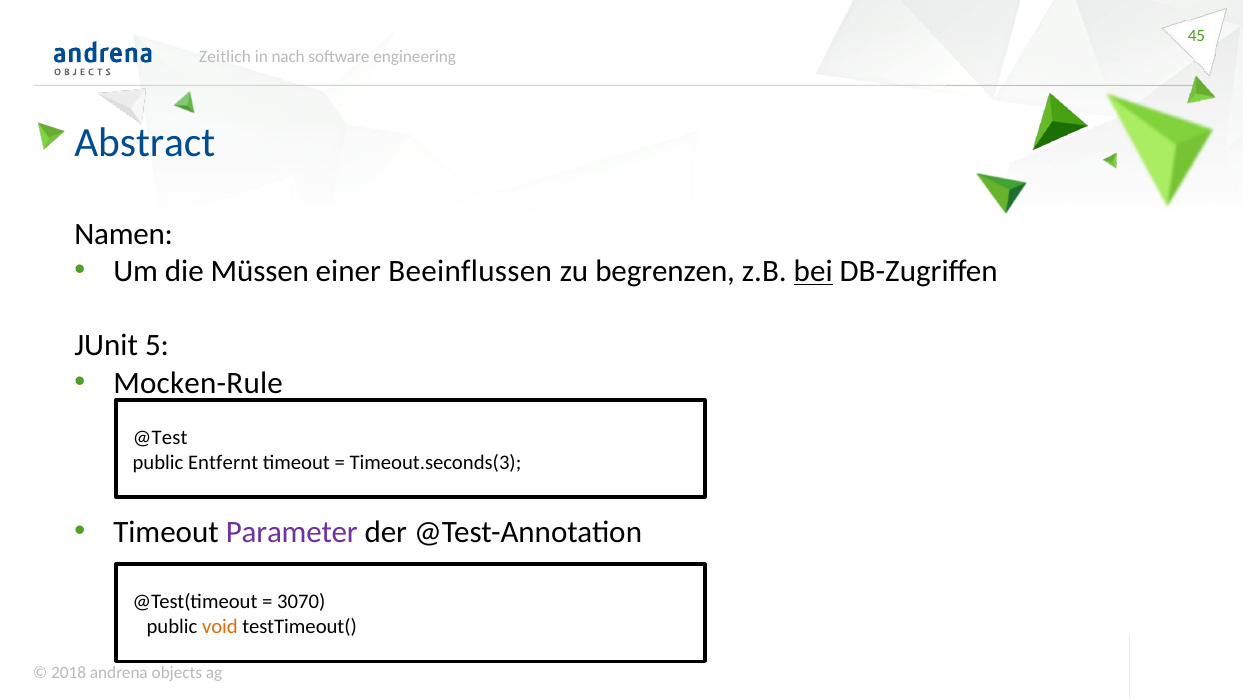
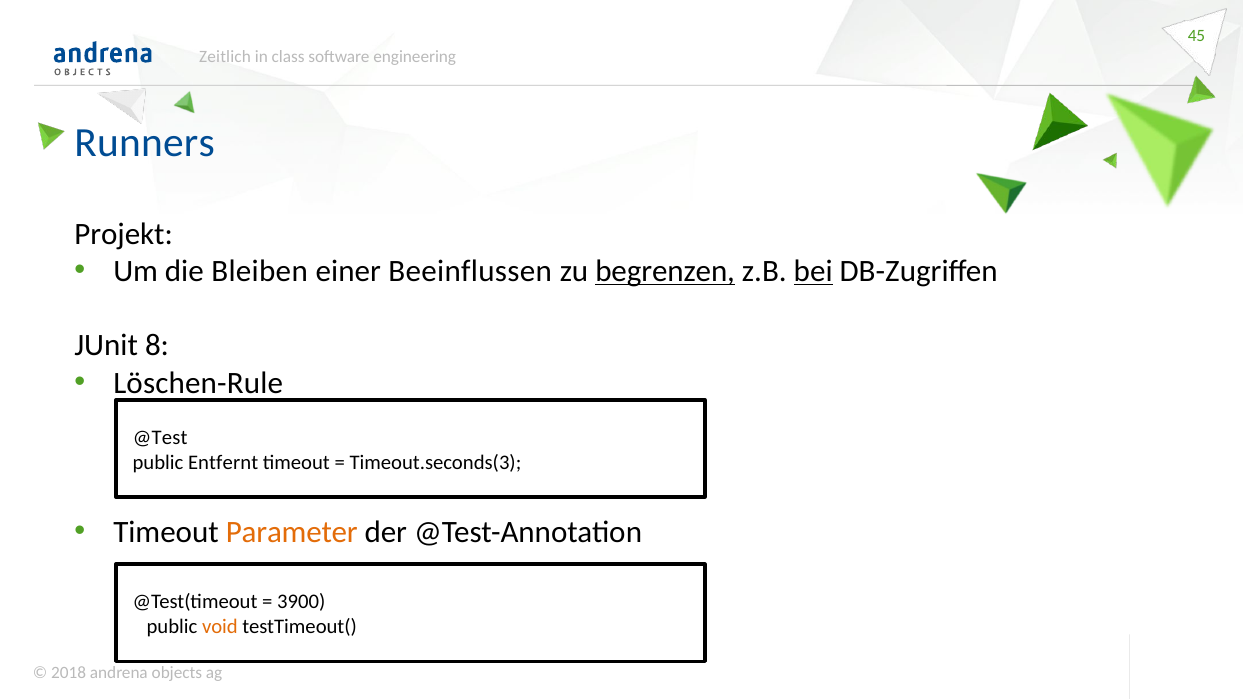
nach: nach -> class (288, 57)
Abstract: Abstract -> Runners (145, 143)
Namen: Namen -> Projekt (124, 234)
Müssen: Müssen -> Bleiben (260, 271)
begrenzen underline: none -> present (665, 271)
5: 5 -> 8 (157, 346)
Mocken-Rule: Mocken-Rule -> Löschen-Rule (198, 383)
Parameter colour: purple -> orange (292, 532)
3070: 3070 -> 3900 (301, 602)
